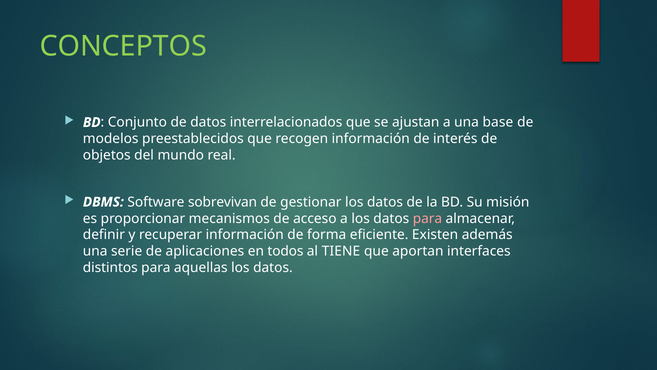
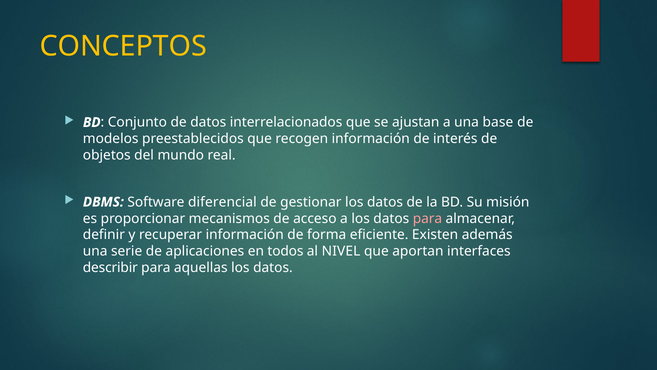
CONCEPTOS colour: light green -> yellow (123, 46)
sobrevivan: sobrevivan -> diferencial (222, 202)
TIENE: TIENE -> NIVEL (341, 251)
distintos: distintos -> describir (110, 268)
